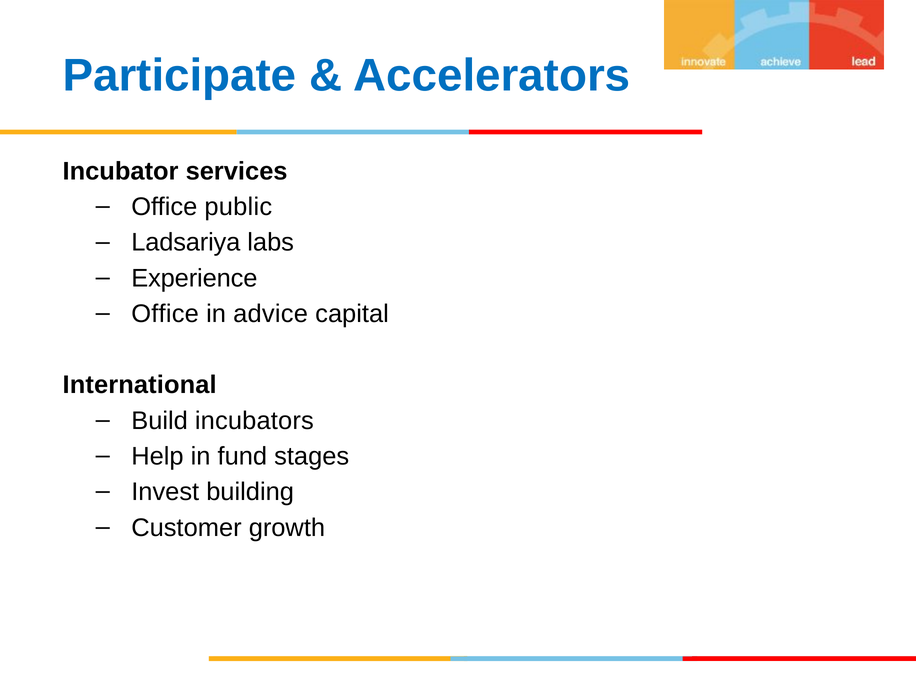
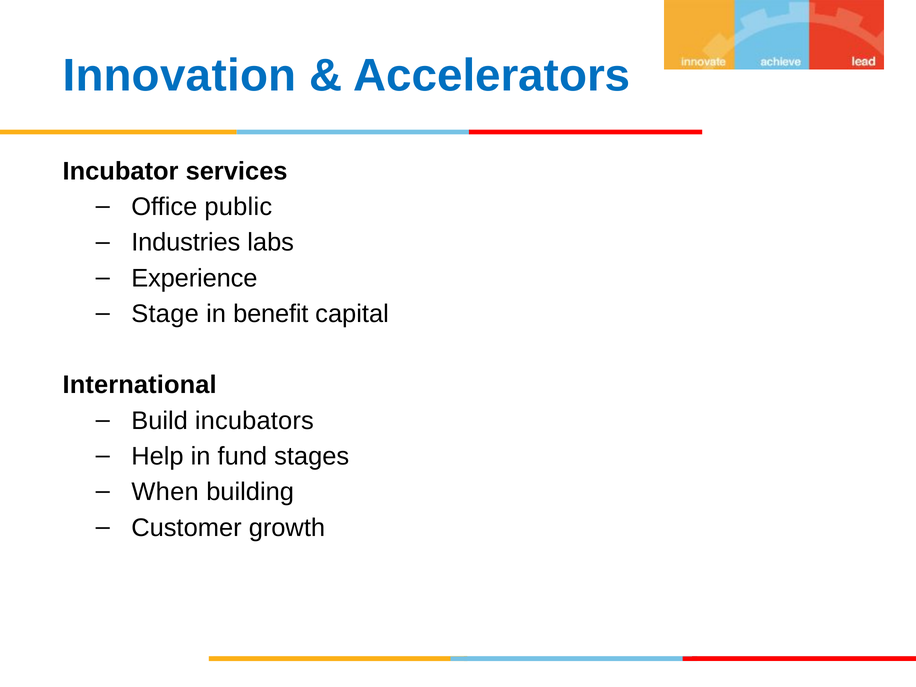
Participate: Participate -> Innovation (179, 76)
Ladsariya: Ladsariya -> Industries (186, 243)
Office: Office -> Stage (165, 314)
advice: advice -> benefit (271, 314)
Invest: Invest -> When (165, 492)
